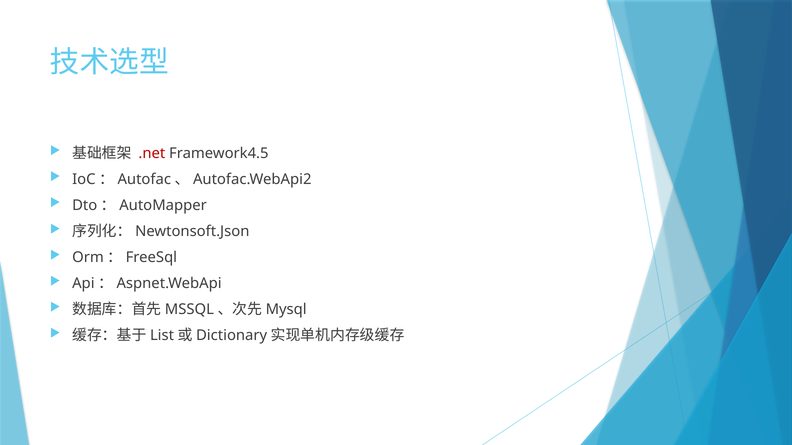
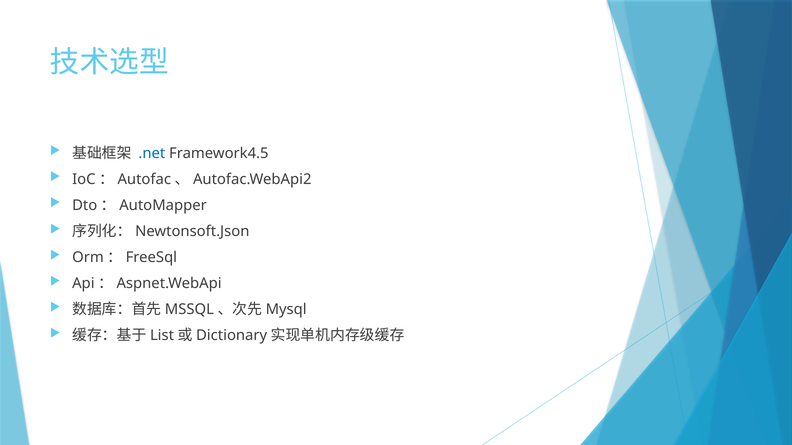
.net colour: red -> blue (152, 153)
